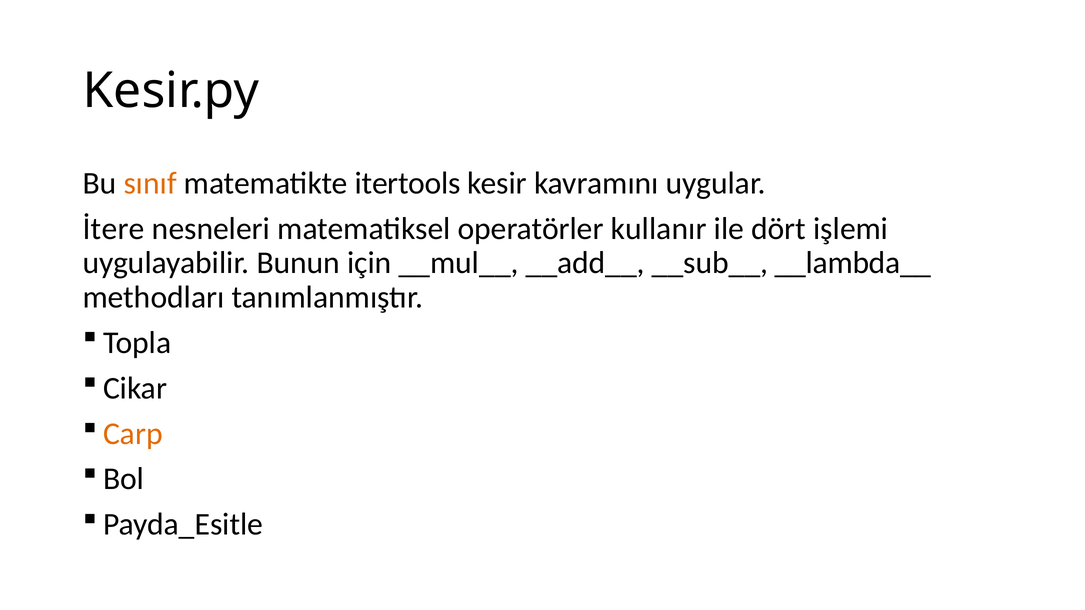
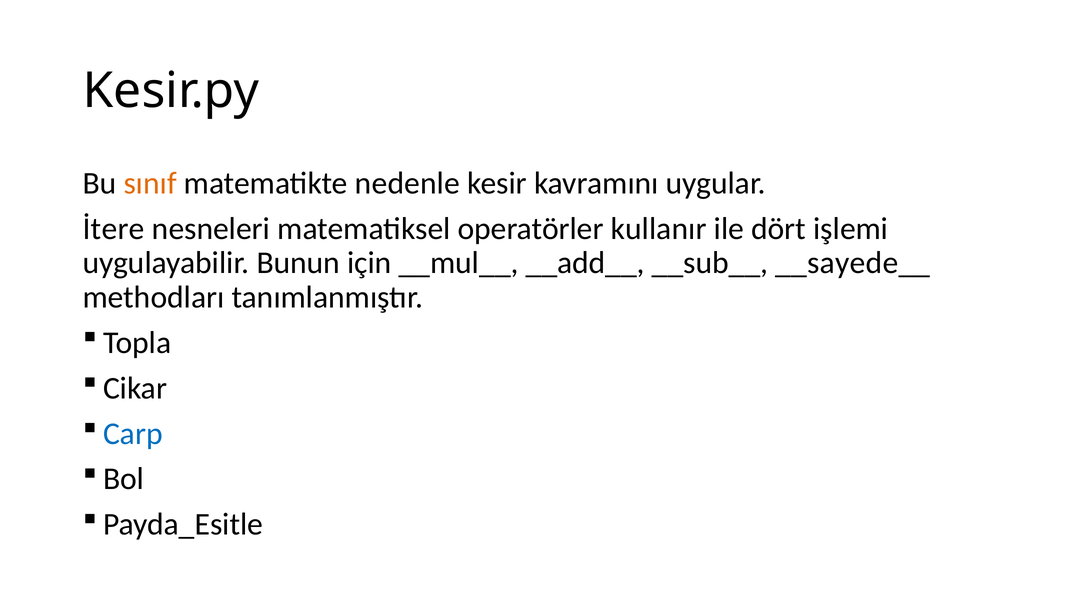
itertools: itertools -> nedenle (407, 183)
__lambda__: __lambda__ -> __sayede__ (853, 263)
Carp colour: orange -> blue (133, 434)
